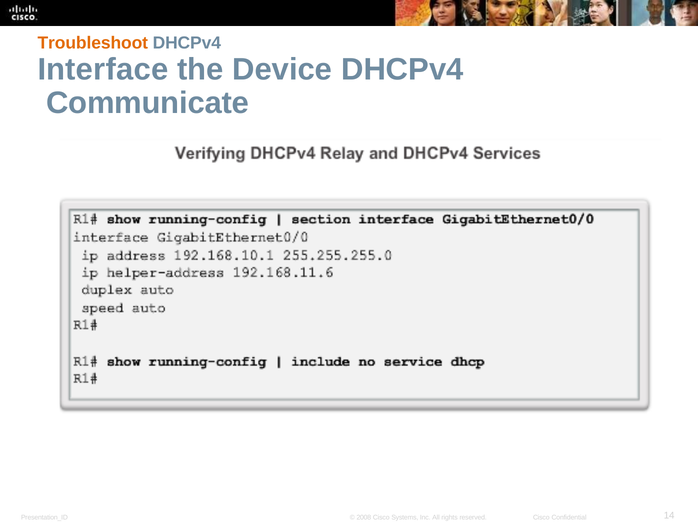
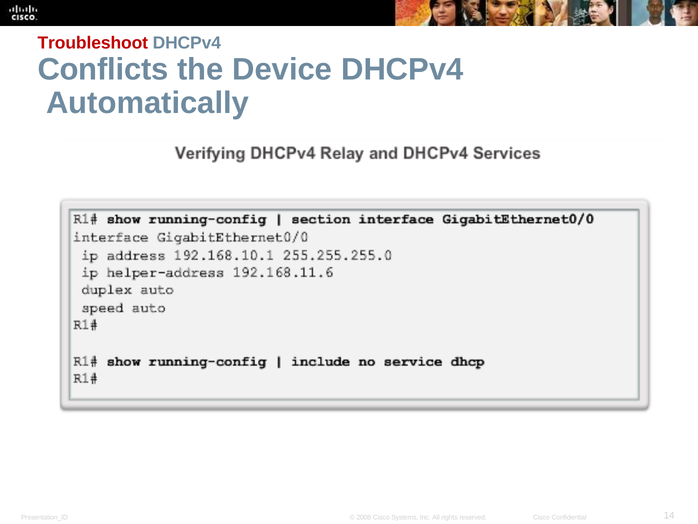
Troubleshoot colour: orange -> red (93, 43)
Interface: Interface -> Conflicts (103, 69)
Communicate: Communicate -> Automatically (147, 103)
